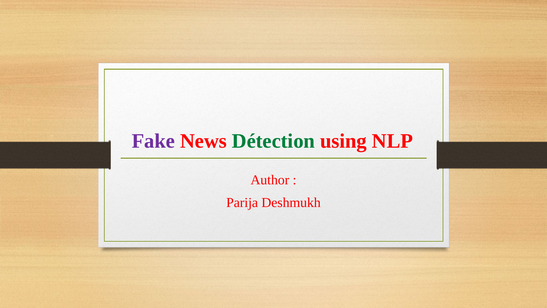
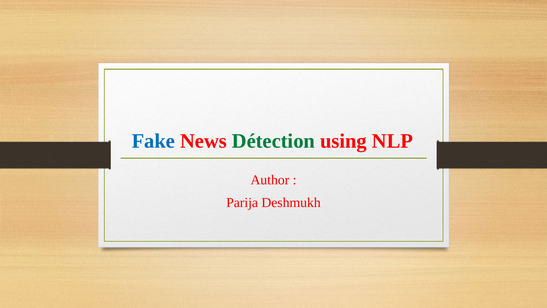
Fake colour: purple -> blue (153, 141)
